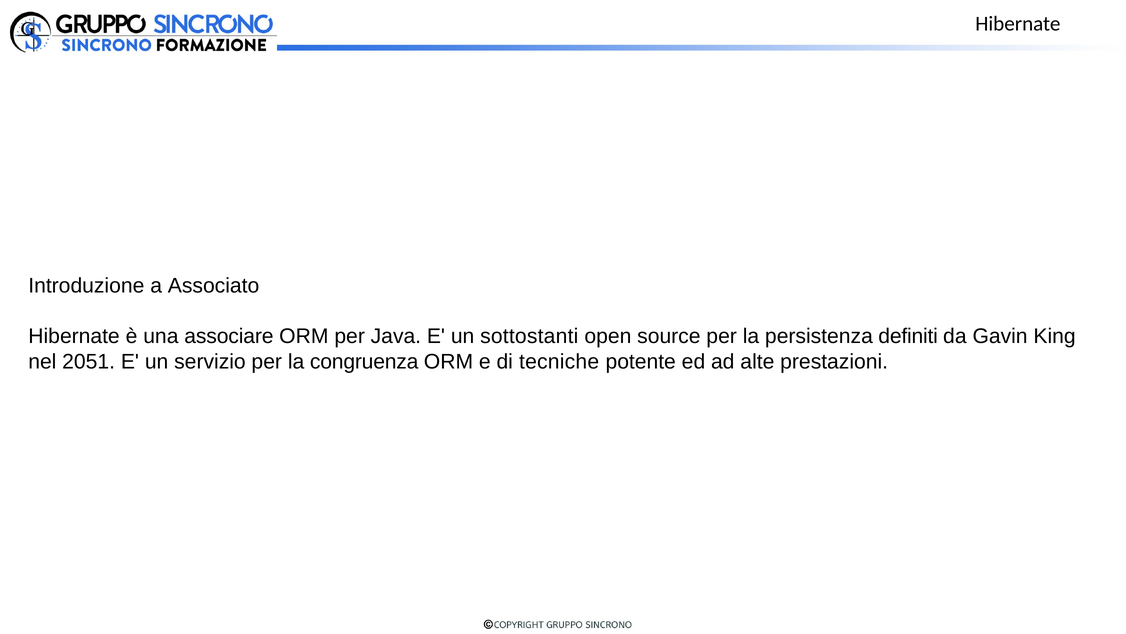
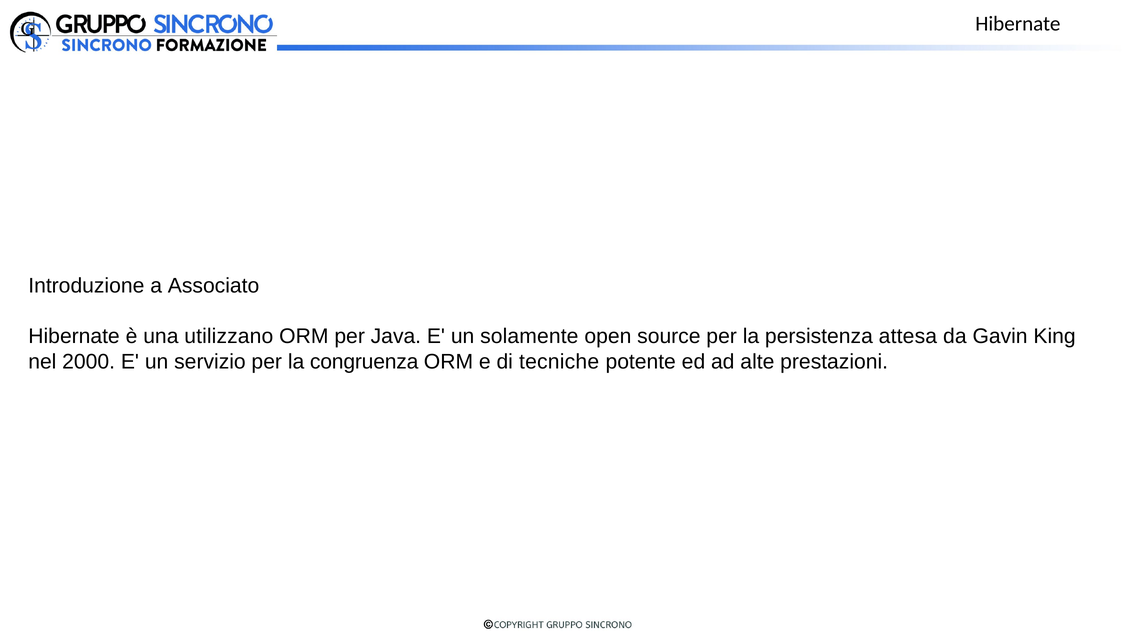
associare: associare -> utilizzano (229, 336)
sottostanti: sottostanti -> solamente (529, 336)
definiti: definiti -> attesa (908, 336)
2051: 2051 -> 2000 (89, 361)
